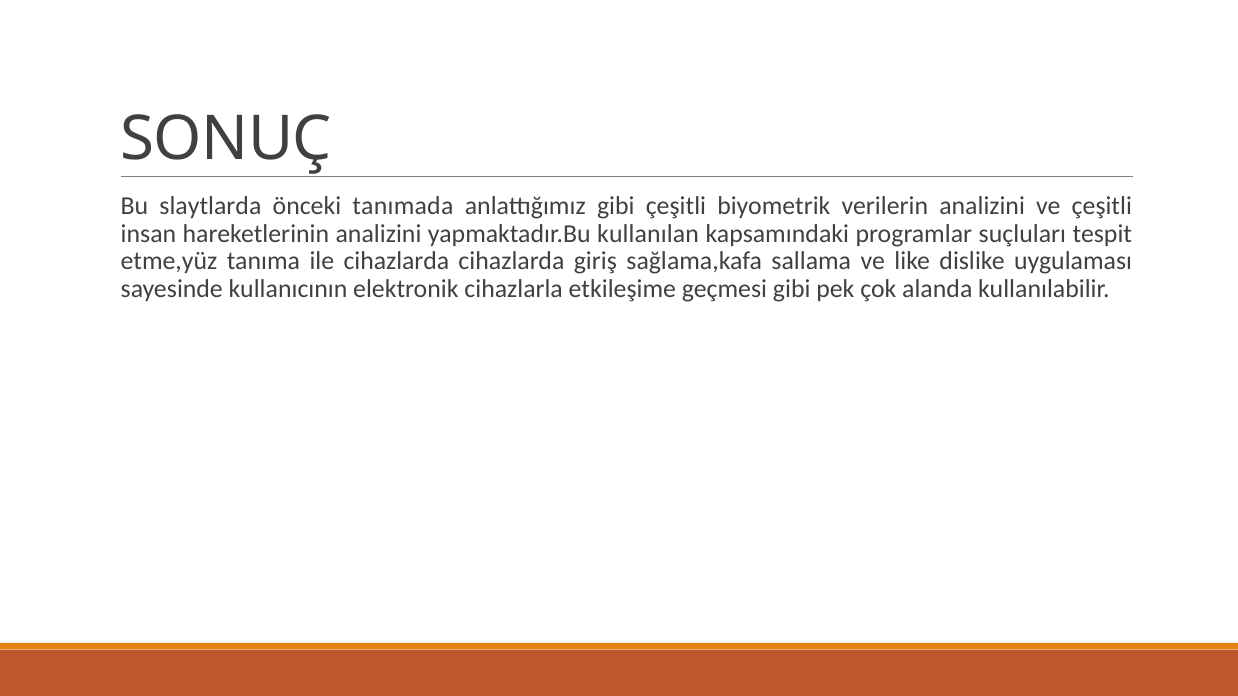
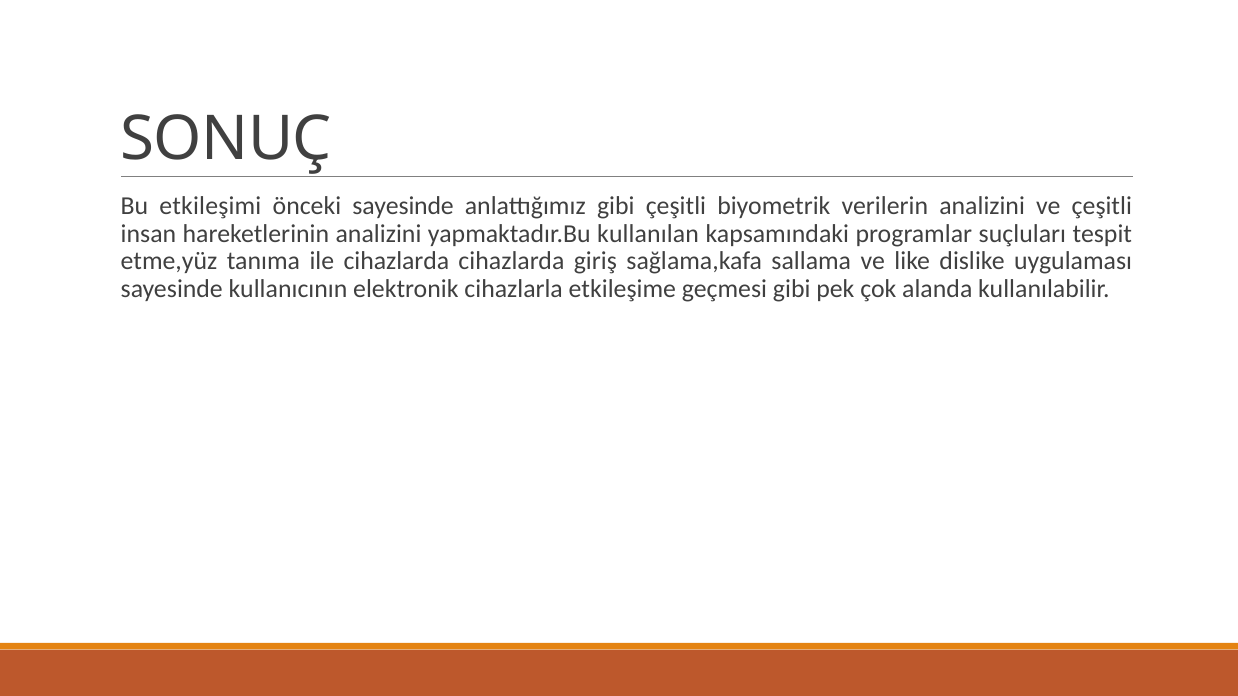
slaytlarda: slaytlarda -> etkileşimi (210, 206)
önceki tanımada: tanımada -> sayesinde (403, 206)
